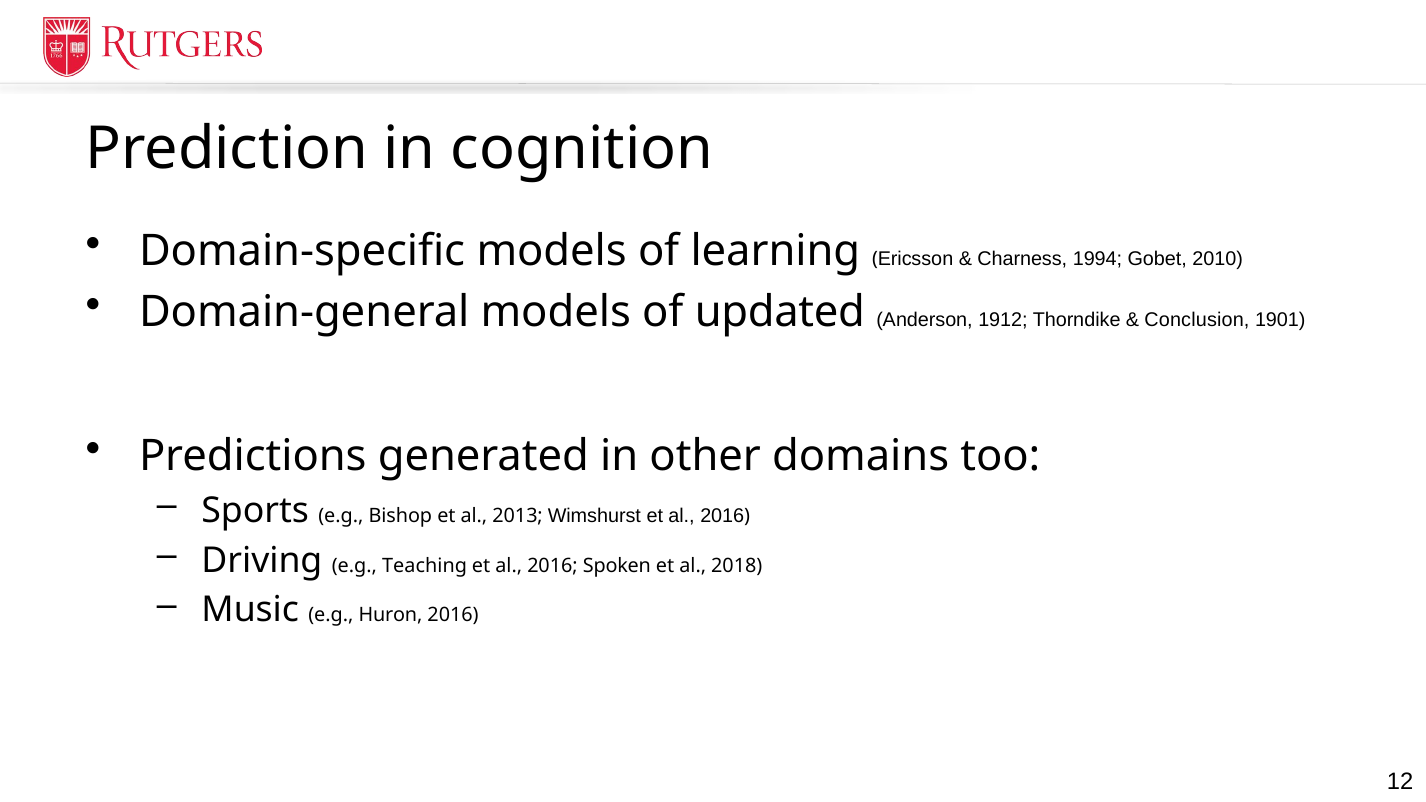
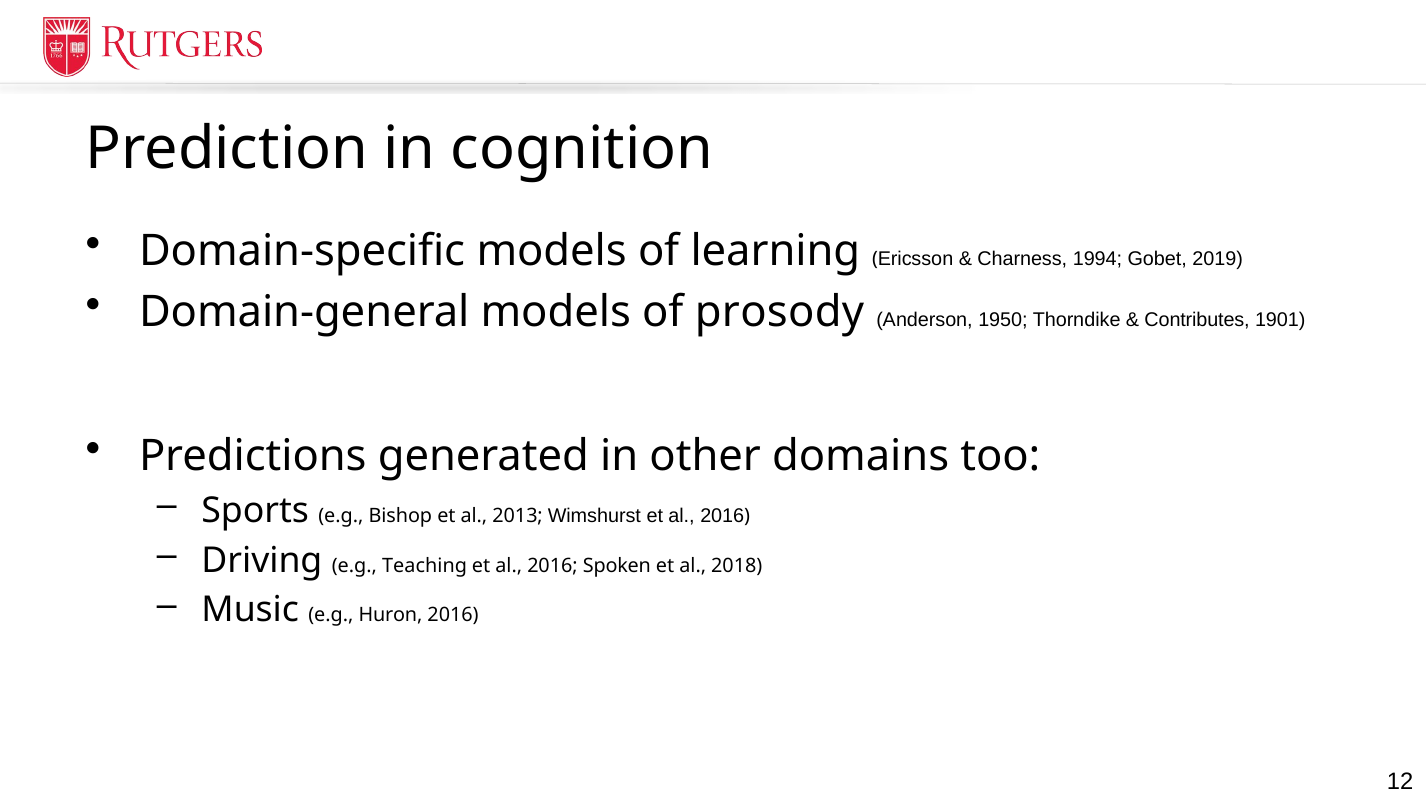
2010: 2010 -> 2019 (1218, 259)
updated: updated -> prosody (779, 312)
1912: 1912 -> 1950 (1003, 320)
Conclusion: Conclusion -> Contributes (1197, 320)
